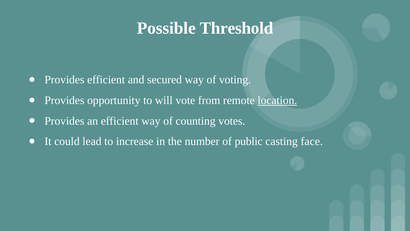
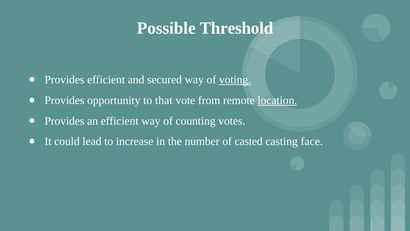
voting underline: none -> present (235, 80)
will: will -> that (164, 100)
public: public -> casted (249, 141)
